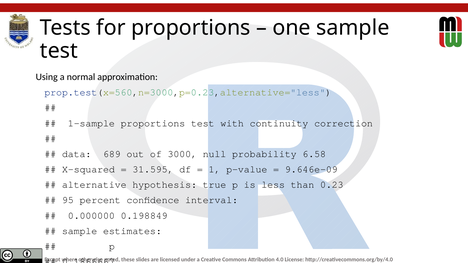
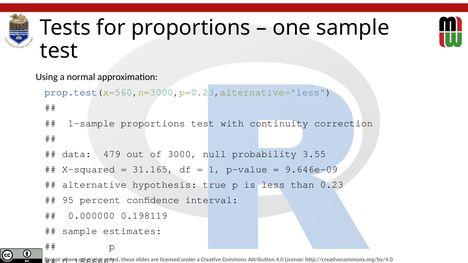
689: 689 -> 479 (112, 154)
6.58: 6.58 -> 3.55 (314, 154)
31.595: 31.595 -> 31.165 (153, 169)
0.198849: 0.198849 -> 0.198119 (144, 216)
